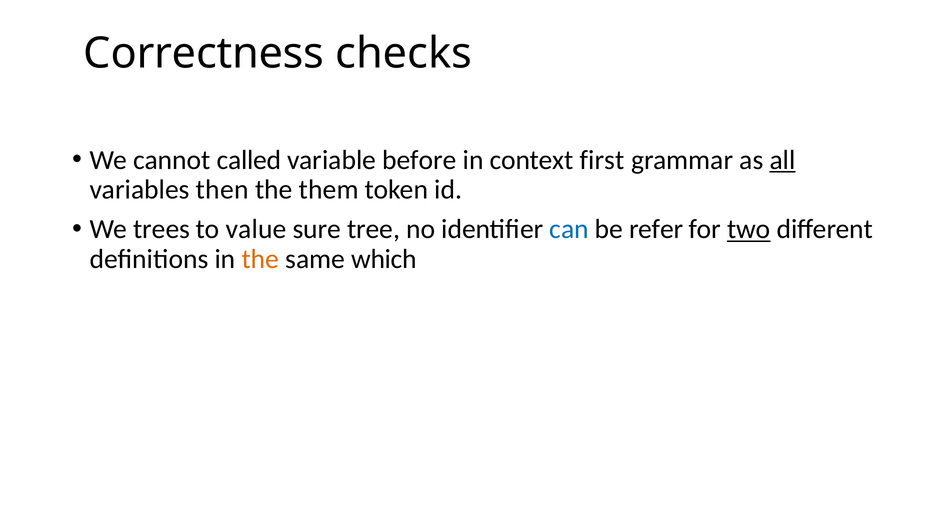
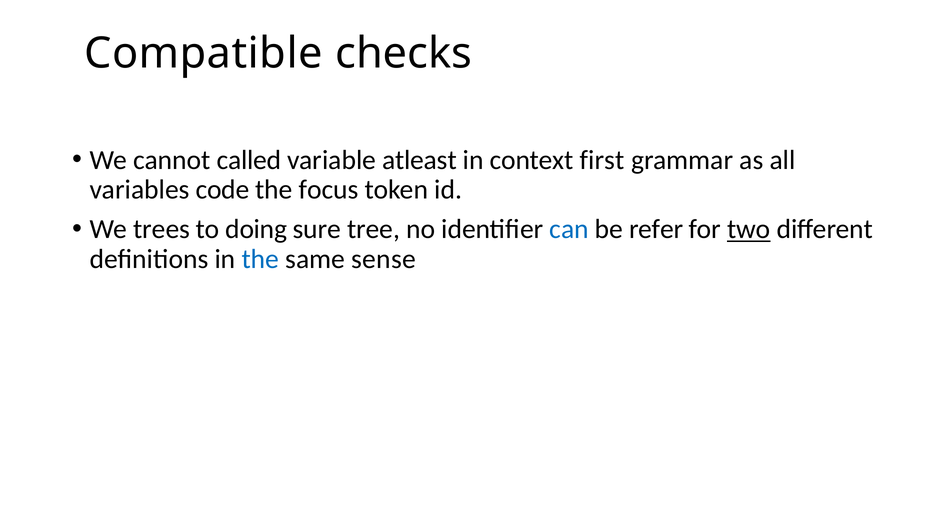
Correctness: Correctness -> Compatible (203, 54)
before: before -> atleast (420, 160)
all underline: present -> none (783, 160)
then: then -> code (223, 190)
them: them -> focus (329, 190)
value: value -> doing (256, 230)
the colour: orange -> blue (260, 259)
which: which -> sense (384, 259)
